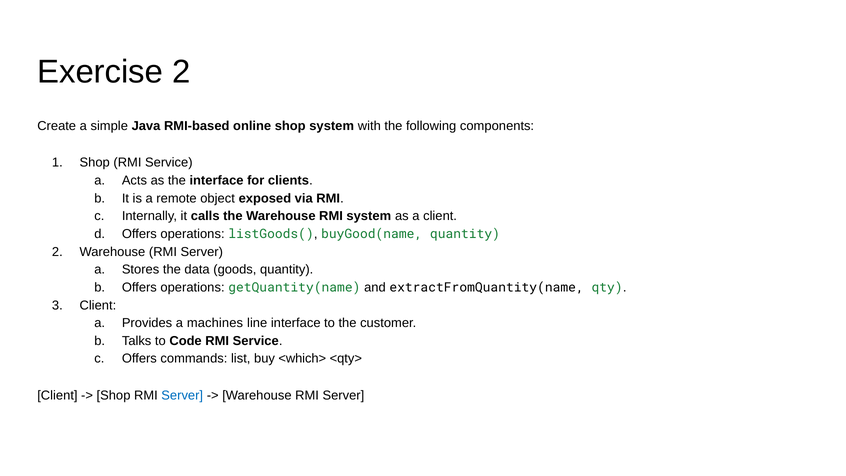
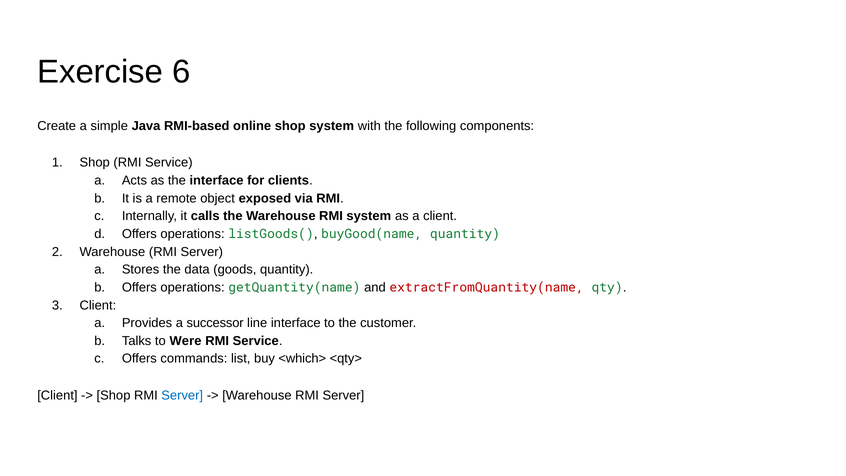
Exercise 2: 2 -> 6 (181, 72)
extractFromQuantity(name colour: black -> red (487, 287)
machines: machines -> successor (215, 323)
Code: Code -> Were (185, 341)
